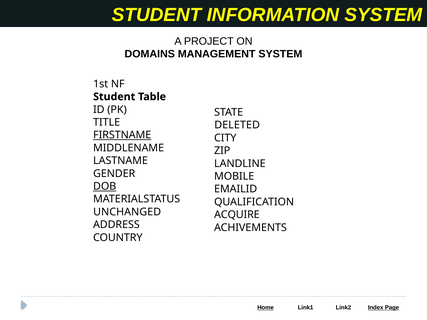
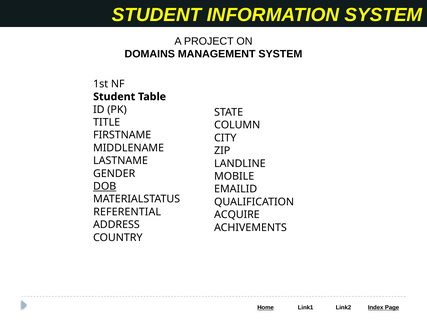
DELETED: DELETED -> COLUMN (237, 125)
FIRSTNAME underline: present -> none (122, 135)
UNCHANGED: UNCHANGED -> REFERENTIAL (127, 212)
